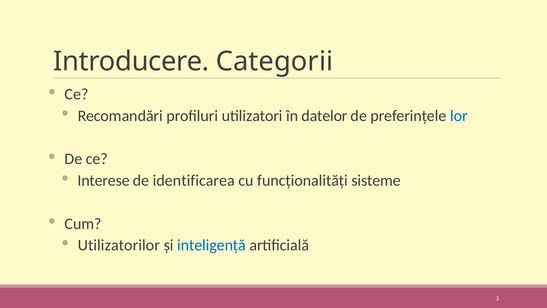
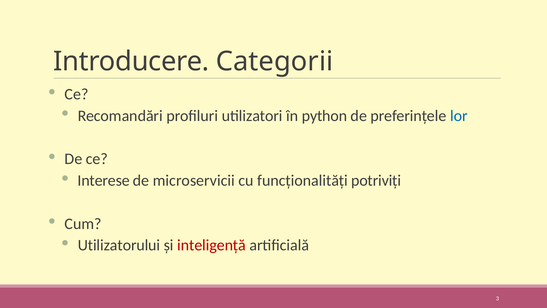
datelor: datelor -> python (325, 116)
identificarea: identificarea -> microservicii (194, 180)
sisteme: sisteme -> potriviți (376, 180)
Utilizatorilor: Utilizatorilor -> Utilizatorului (119, 245)
inteligență colour: blue -> red (212, 245)
